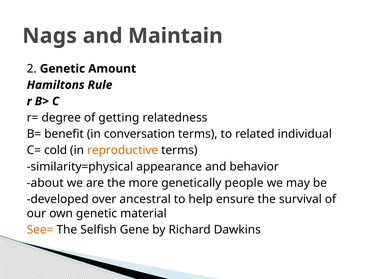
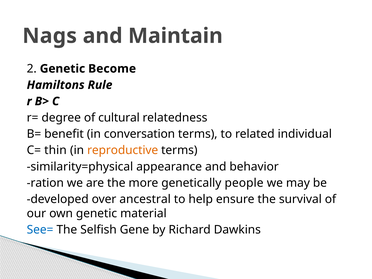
Amount: Amount -> Become (112, 69)
getting: getting -> cultural (119, 118)
cold: cold -> thin (55, 150)
about: about -> ration (45, 183)
See= colour: orange -> blue (40, 230)
